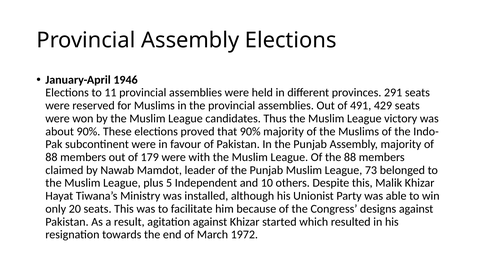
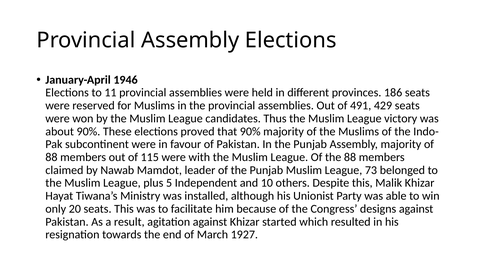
291: 291 -> 186 (393, 93)
179: 179 -> 115 (150, 157)
1972: 1972 -> 1927 (244, 235)
